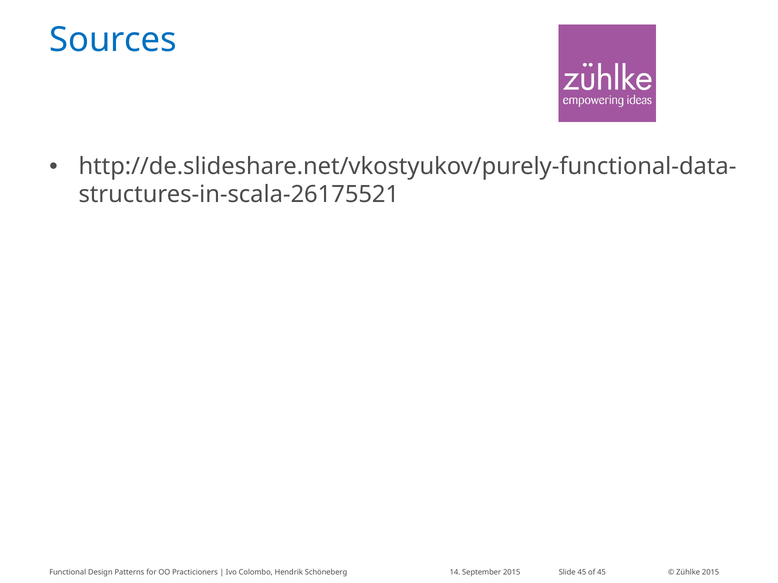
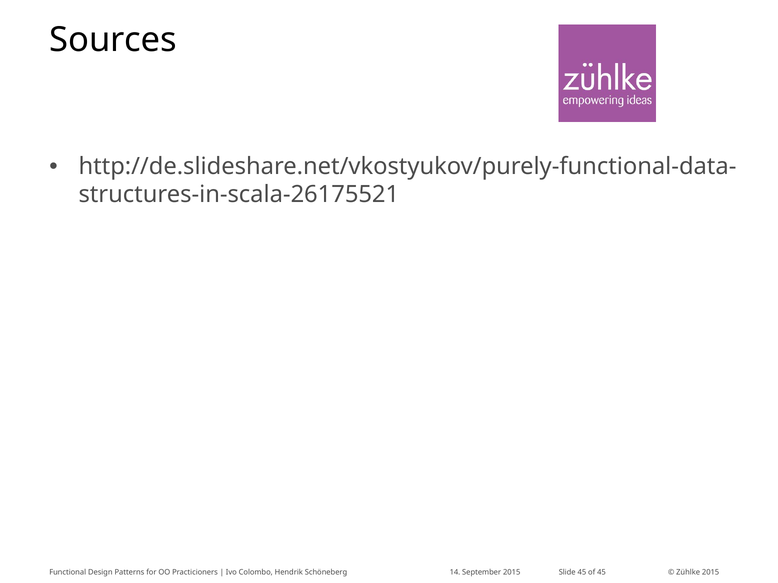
Sources colour: blue -> black (113, 40)
